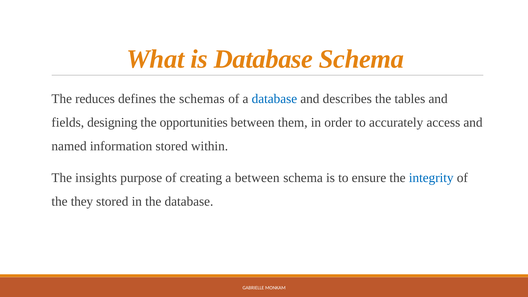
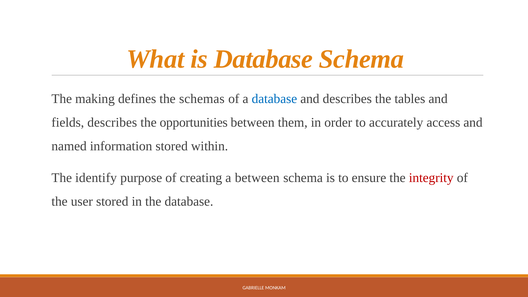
reduces: reduces -> making (95, 99)
fields designing: designing -> describes (112, 122)
insights: insights -> identify (96, 178)
integrity colour: blue -> red (431, 178)
they: they -> user (82, 201)
